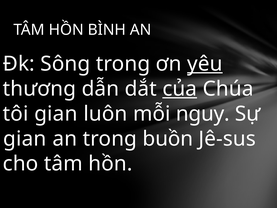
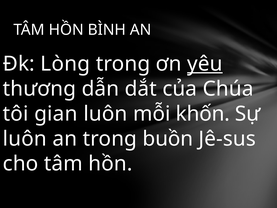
Sông: Sông -> Lòng (65, 64)
của underline: present -> none (180, 89)
nguy: nguy -> khốn (203, 114)
gian: gian -> luôn (25, 139)
